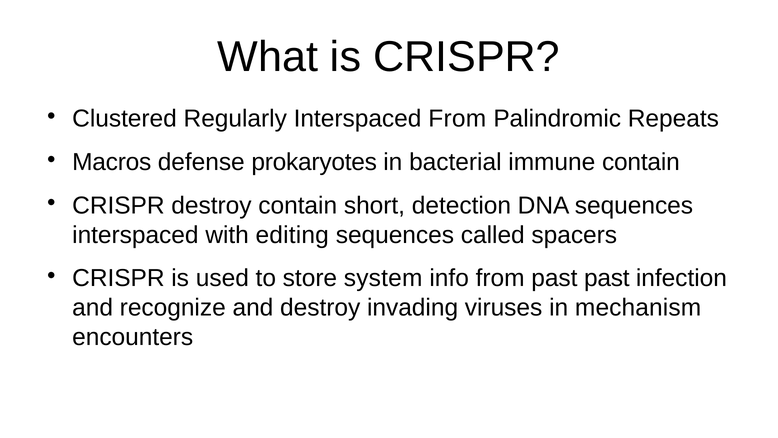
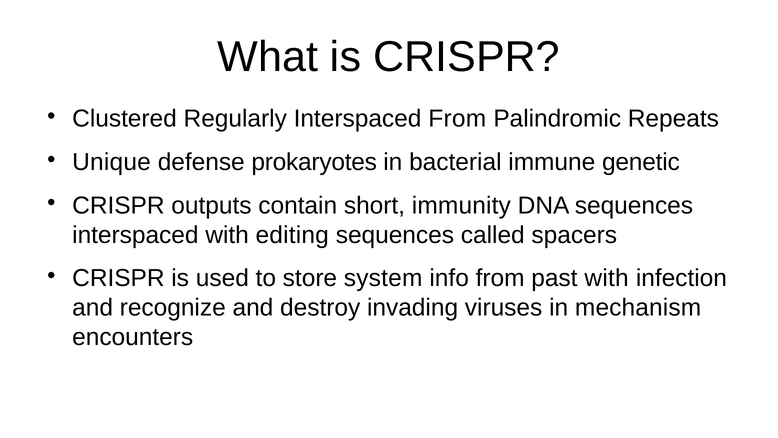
Macros: Macros -> Unique (112, 162)
immune contain: contain -> genetic (641, 162)
CRISPR destroy: destroy -> outputs (211, 205)
detection: detection -> immunity (461, 205)
past past: past -> with (607, 278)
